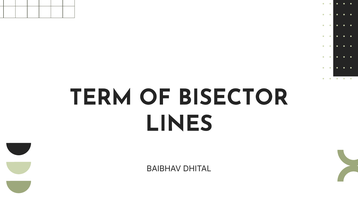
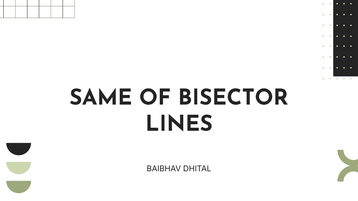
TERM: TERM -> SAME (101, 98)
